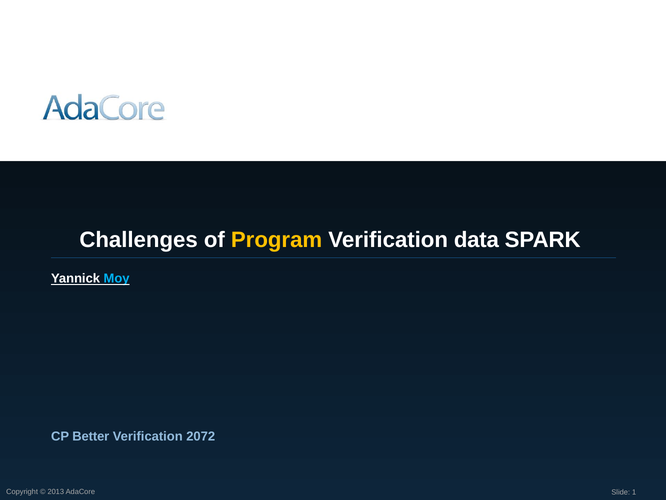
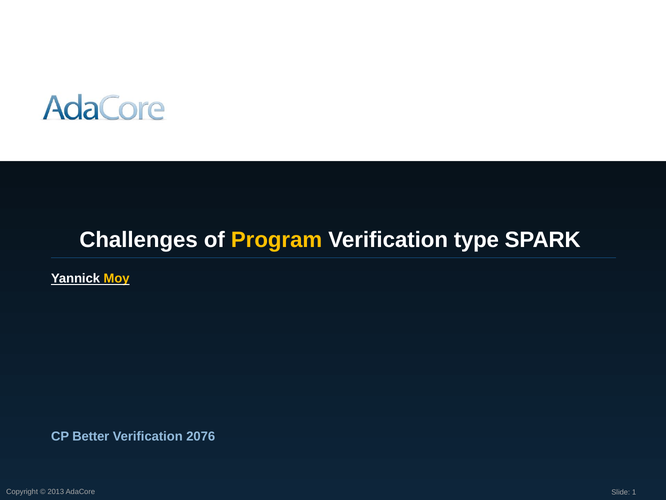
data: data -> type (476, 240)
Moy colour: light blue -> yellow (117, 278)
2072: 2072 -> 2076 (201, 436)
